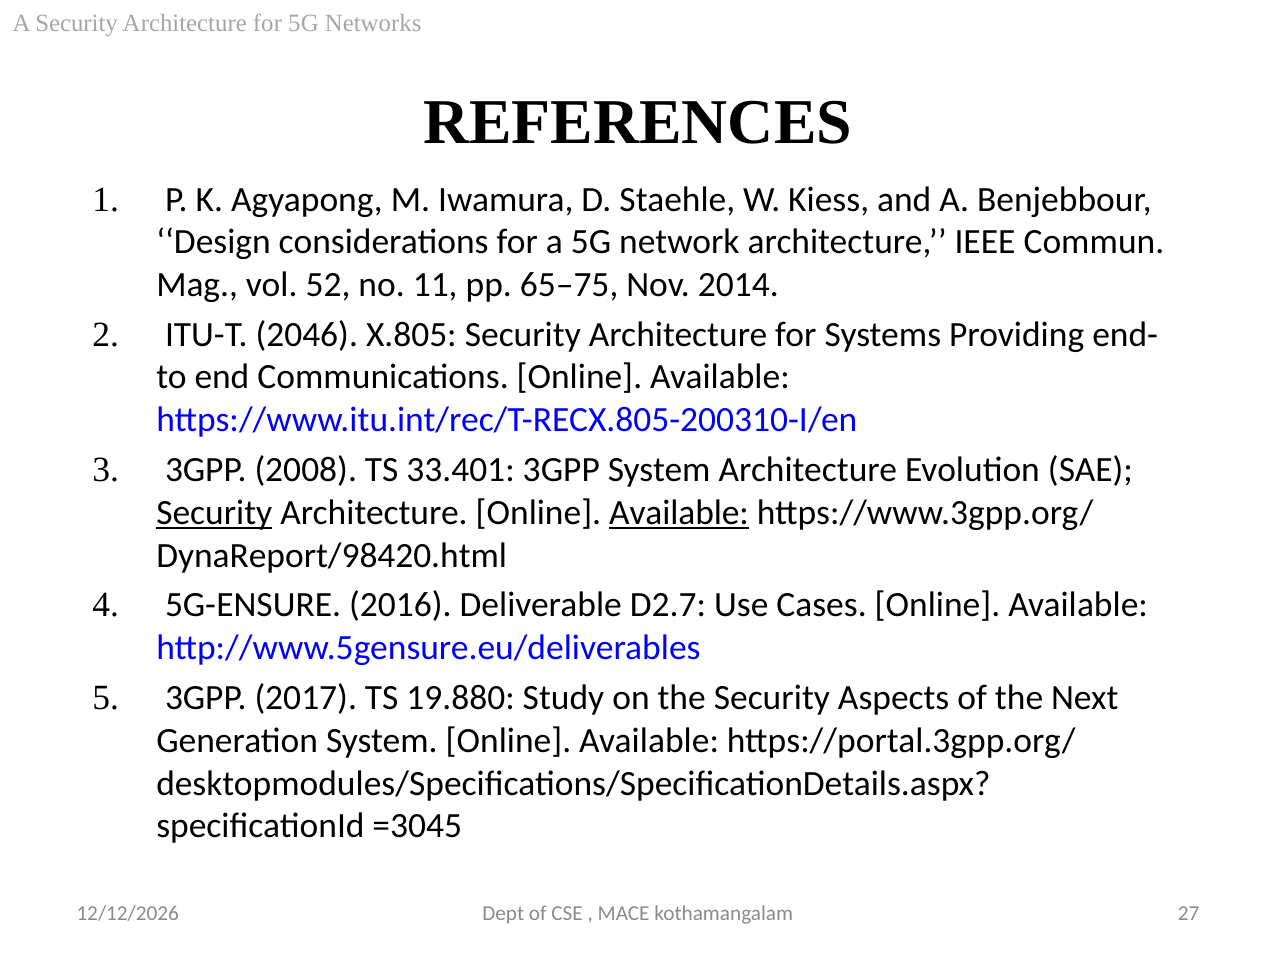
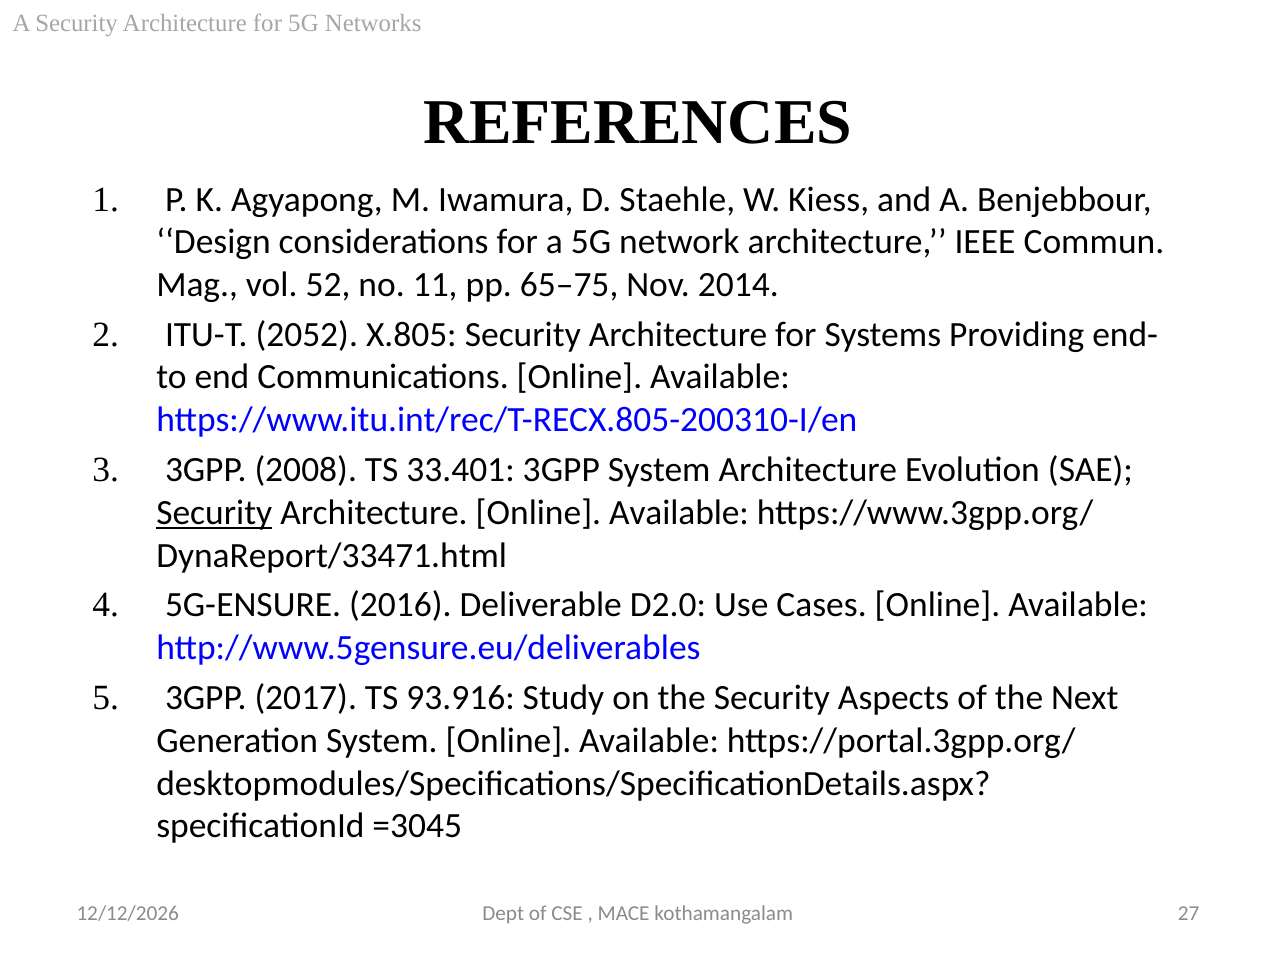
2046: 2046 -> 2052 (307, 335)
Available underline: present -> none (679, 513)
DynaReport/98420.html: DynaReport/98420.html -> DynaReport/33471.html (332, 555)
D2.7: D2.7 -> D2.0 (668, 605)
19.880: 19.880 -> 93.916 (460, 698)
